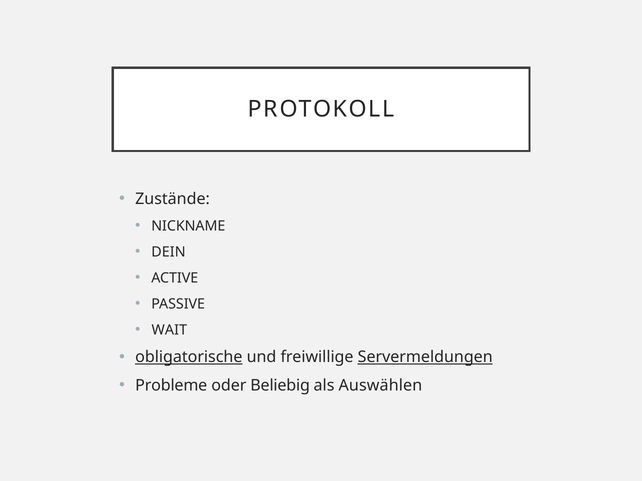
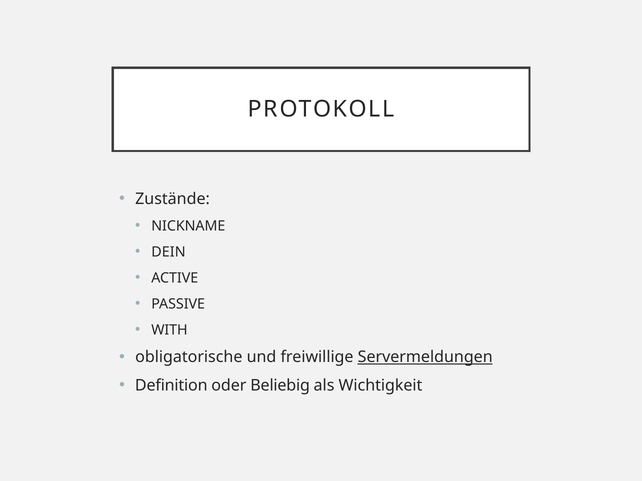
WAIT: WAIT -> WITH (169, 330)
obligatorische underline: present -> none (189, 358)
Probleme: Probleme -> Definition (171, 386)
Auswählen: Auswählen -> Wichtigkeit (380, 386)
